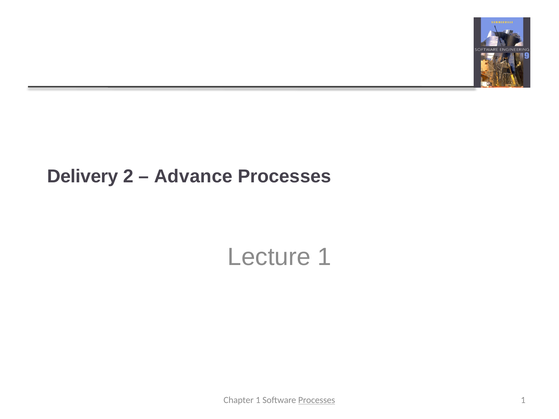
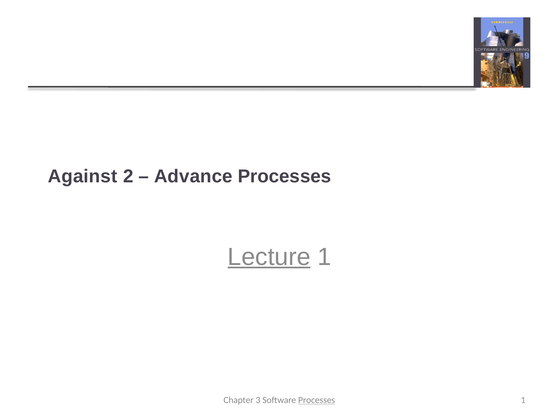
Delivery: Delivery -> Against (83, 176)
Lecture underline: none -> present (269, 257)
Chapter 1: 1 -> 3 (258, 400)
